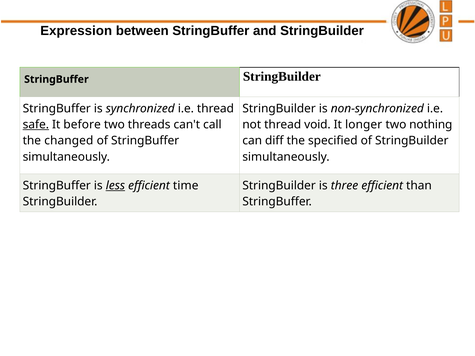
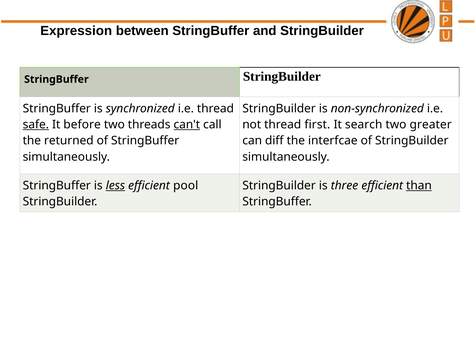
can't underline: none -> present (187, 125)
void: void -> first (317, 125)
longer: longer -> search (364, 125)
nothing: nothing -> greater (431, 125)
changed: changed -> returned (69, 141)
specified: specified -> interfcae (333, 141)
time: time -> pool (186, 186)
than underline: none -> present (419, 186)
